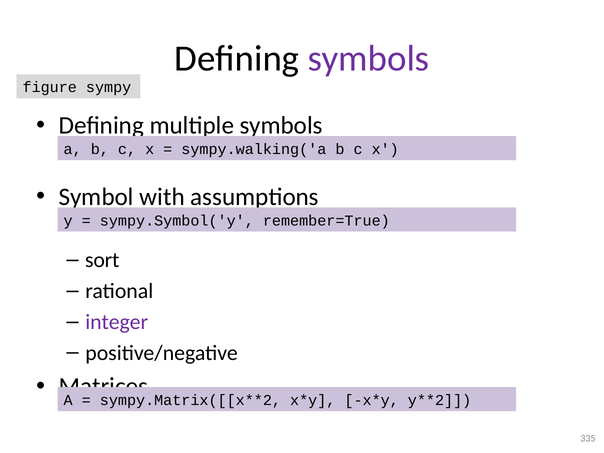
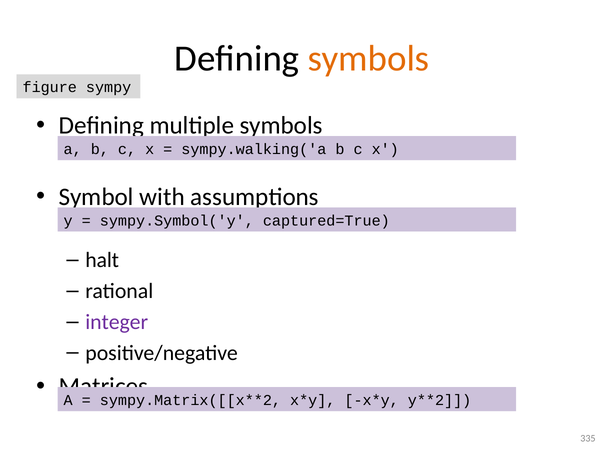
symbols colour: purple -> orange (368, 58)
remember=True: remember=True -> captured=True (326, 221)
sort: sort -> halt (102, 260)
